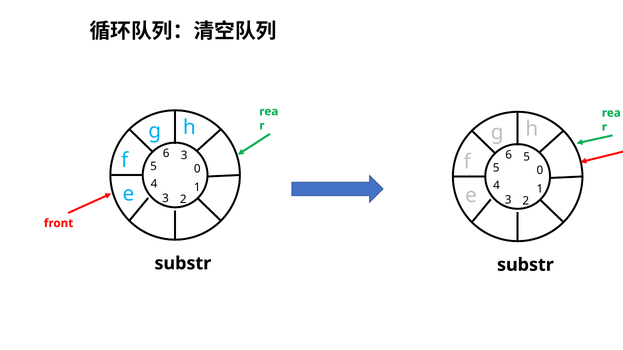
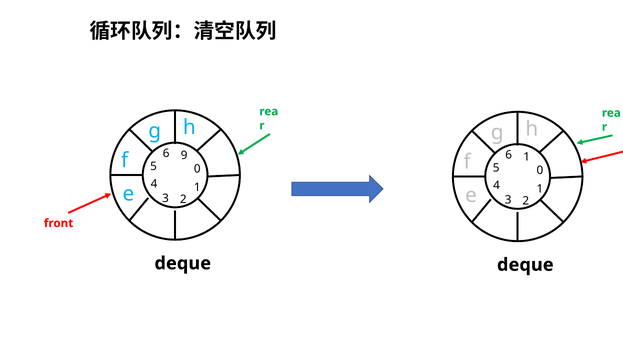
6 3: 3 -> 9 (184, 156)
6 5: 5 -> 1 (527, 157)
substr: substr -> deque (183, 264)
substr: substr -> deque (525, 265)
